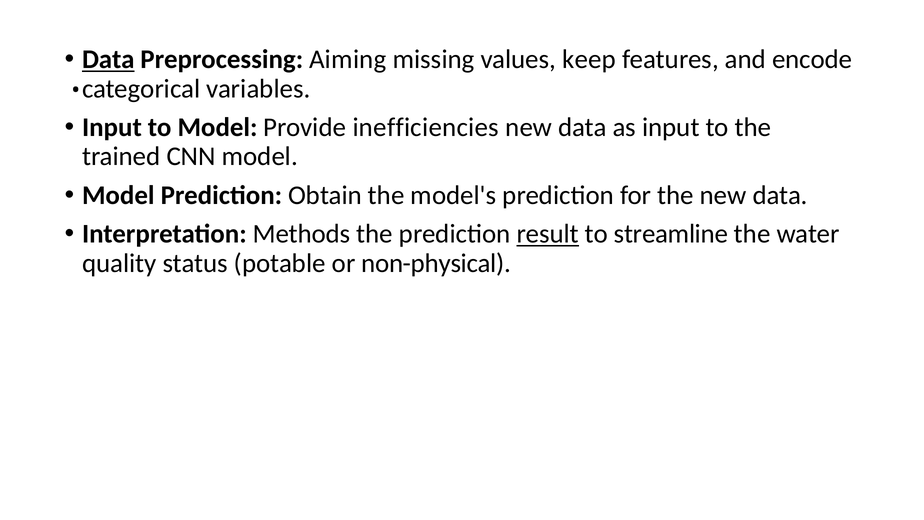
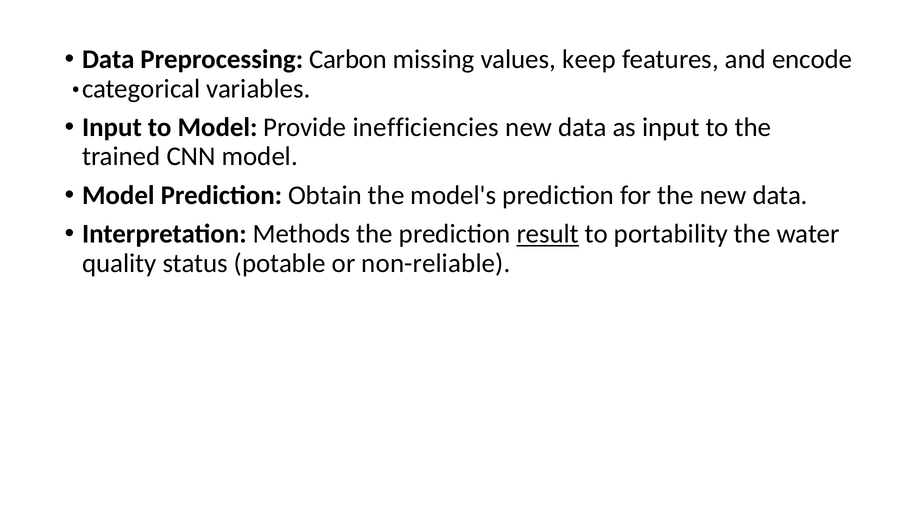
Data underline: present -> none (108, 59)
Aiming: Aiming -> Carbon (348, 59)
streamline: streamline -> portability (671, 234)
non-physical: non-physical -> non-reliable (436, 263)
